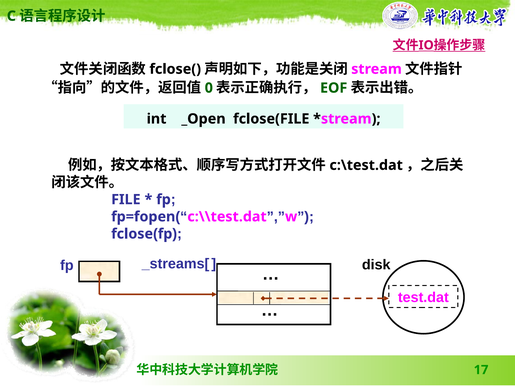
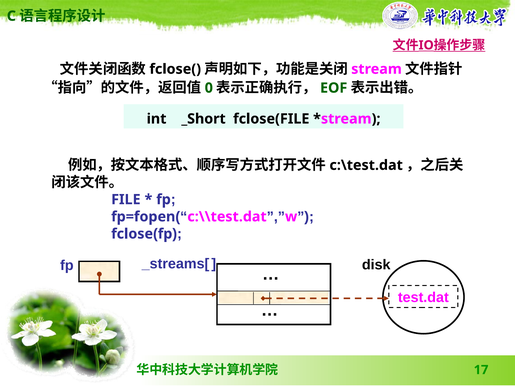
_Open: _Open -> _Short (204, 119)
